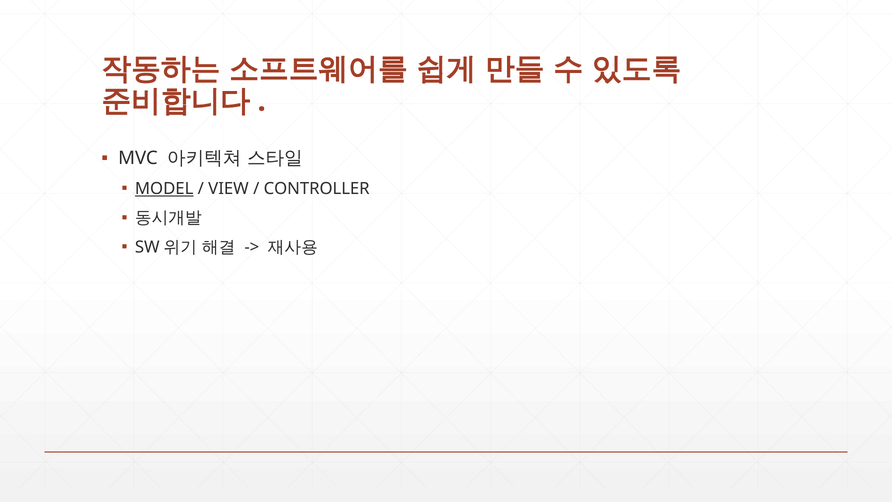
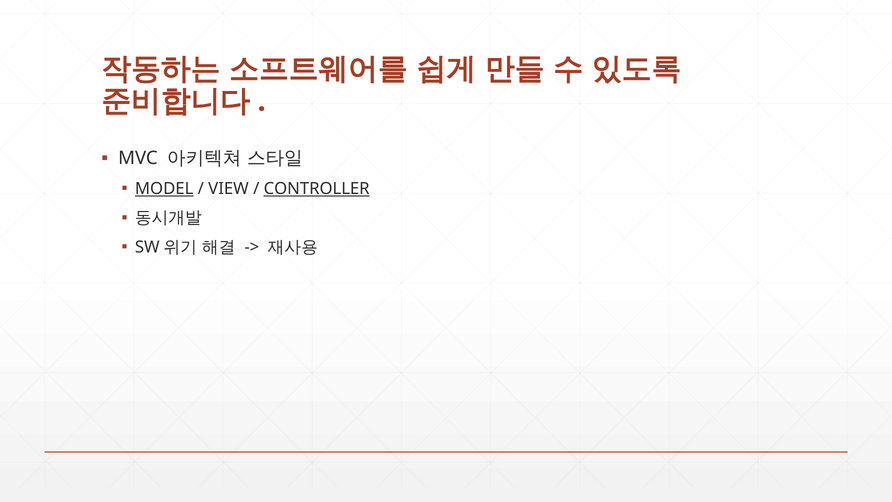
CONTROLLER underline: none -> present (317, 188)
